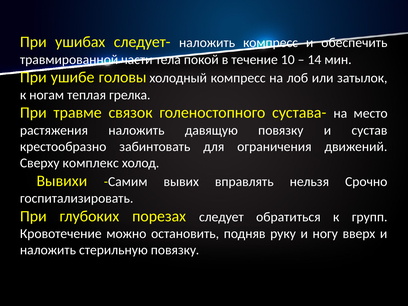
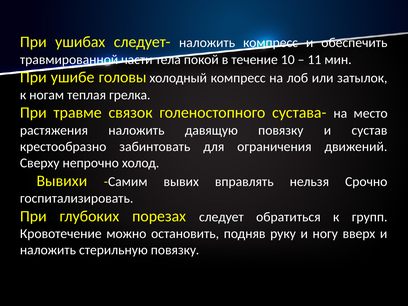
14: 14 -> 11 (314, 60)
комплекс: комплекс -> непрочно (91, 163)
